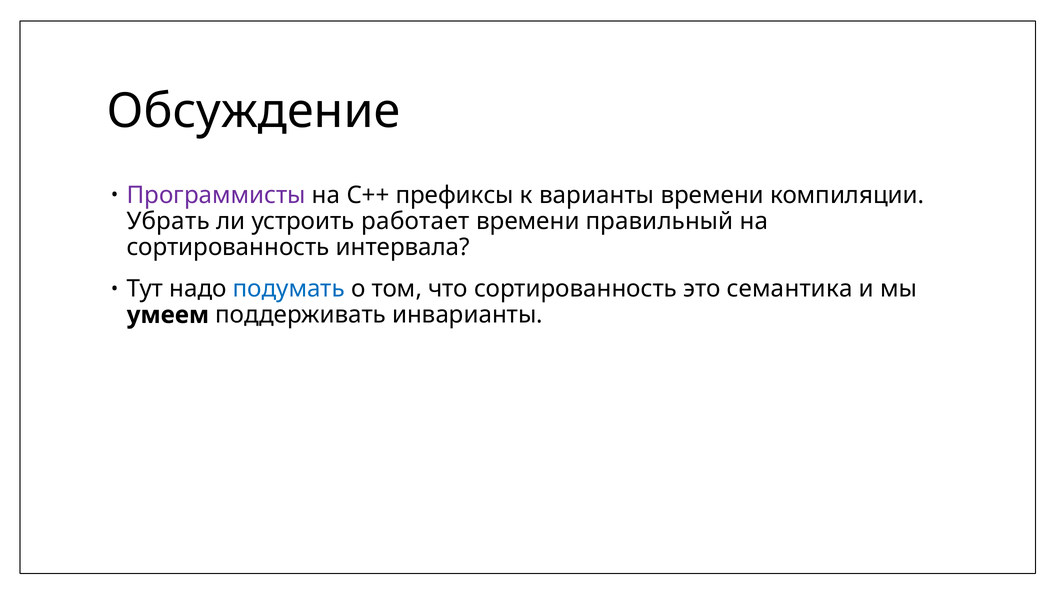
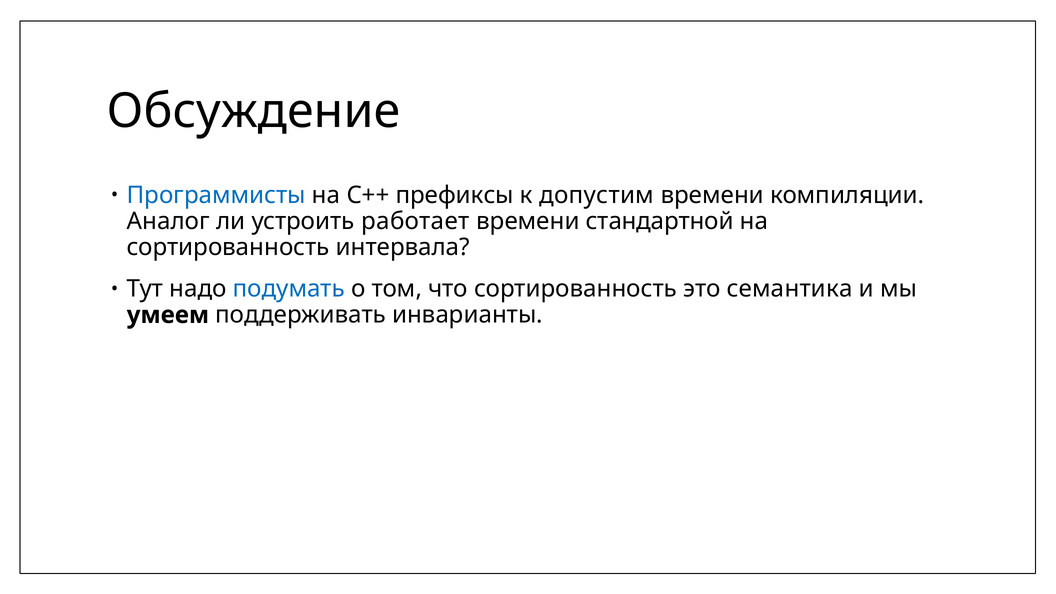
Программисты colour: purple -> blue (216, 195)
варианты: варианты -> допустим (597, 195)
Убрать: Убрать -> Аналог (168, 221)
правильный: правильный -> стандартной (660, 221)
